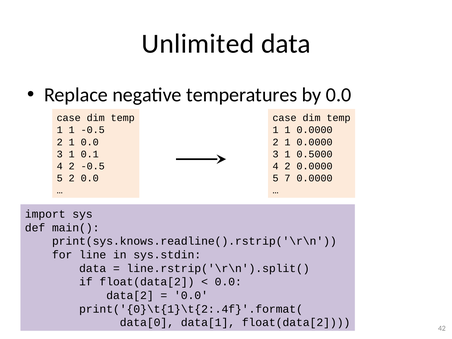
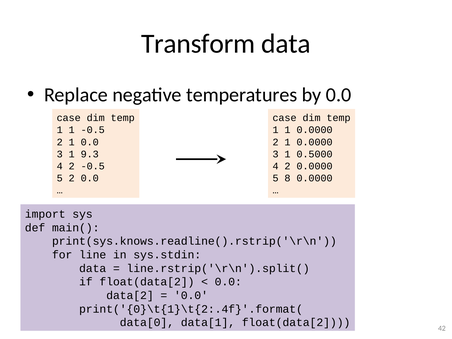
Unlimited: Unlimited -> Transform (198, 44)
0.1: 0.1 -> 9.3 (90, 154)
7: 7 -> 8 (287, 178)
